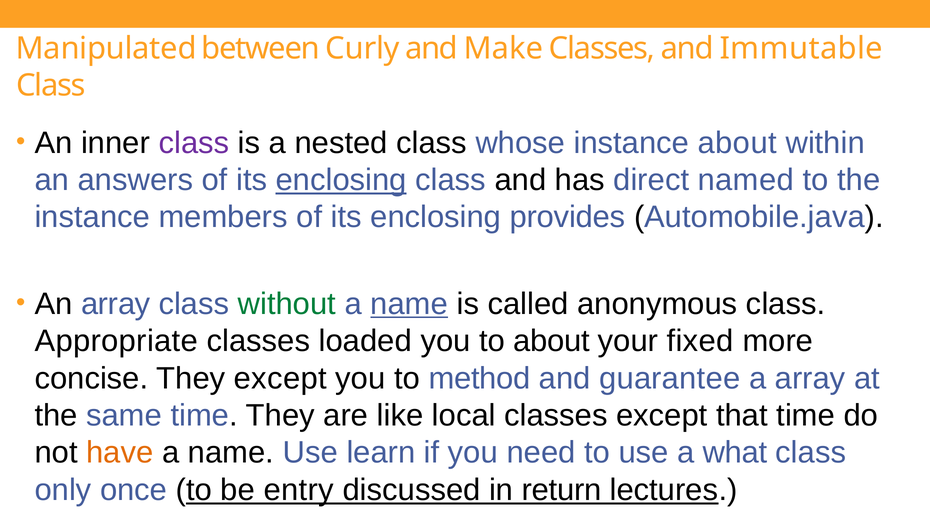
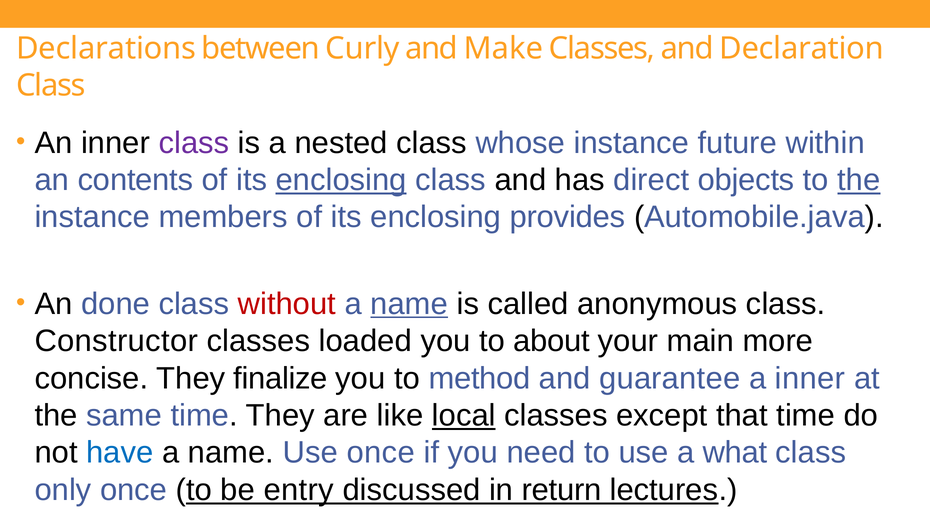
Manipulated: Manipulated -> Declarations (106, 49)
Immutable: Immutable -> Declaration (802, 49)
instance about: about -> future (737, 143)
answers: answers -> contents (136, 180)
named: named -> objects (746, 180)
the underline: none -> present (859, 180)
An array: array -> done (116, 304)
without colour: green -> red (287, 304)
Appropriate: Appropriate -> Constructor (116, 341)
fixed: fixed -> main (700, 341)
They except: except -> finalize (281, 378)
a array: array -> inner (810, 378)
local underline: none -> present (464, 416)
have colour: orange -> blue (120, 453)
Use learn: learn -> once (381, 453)
